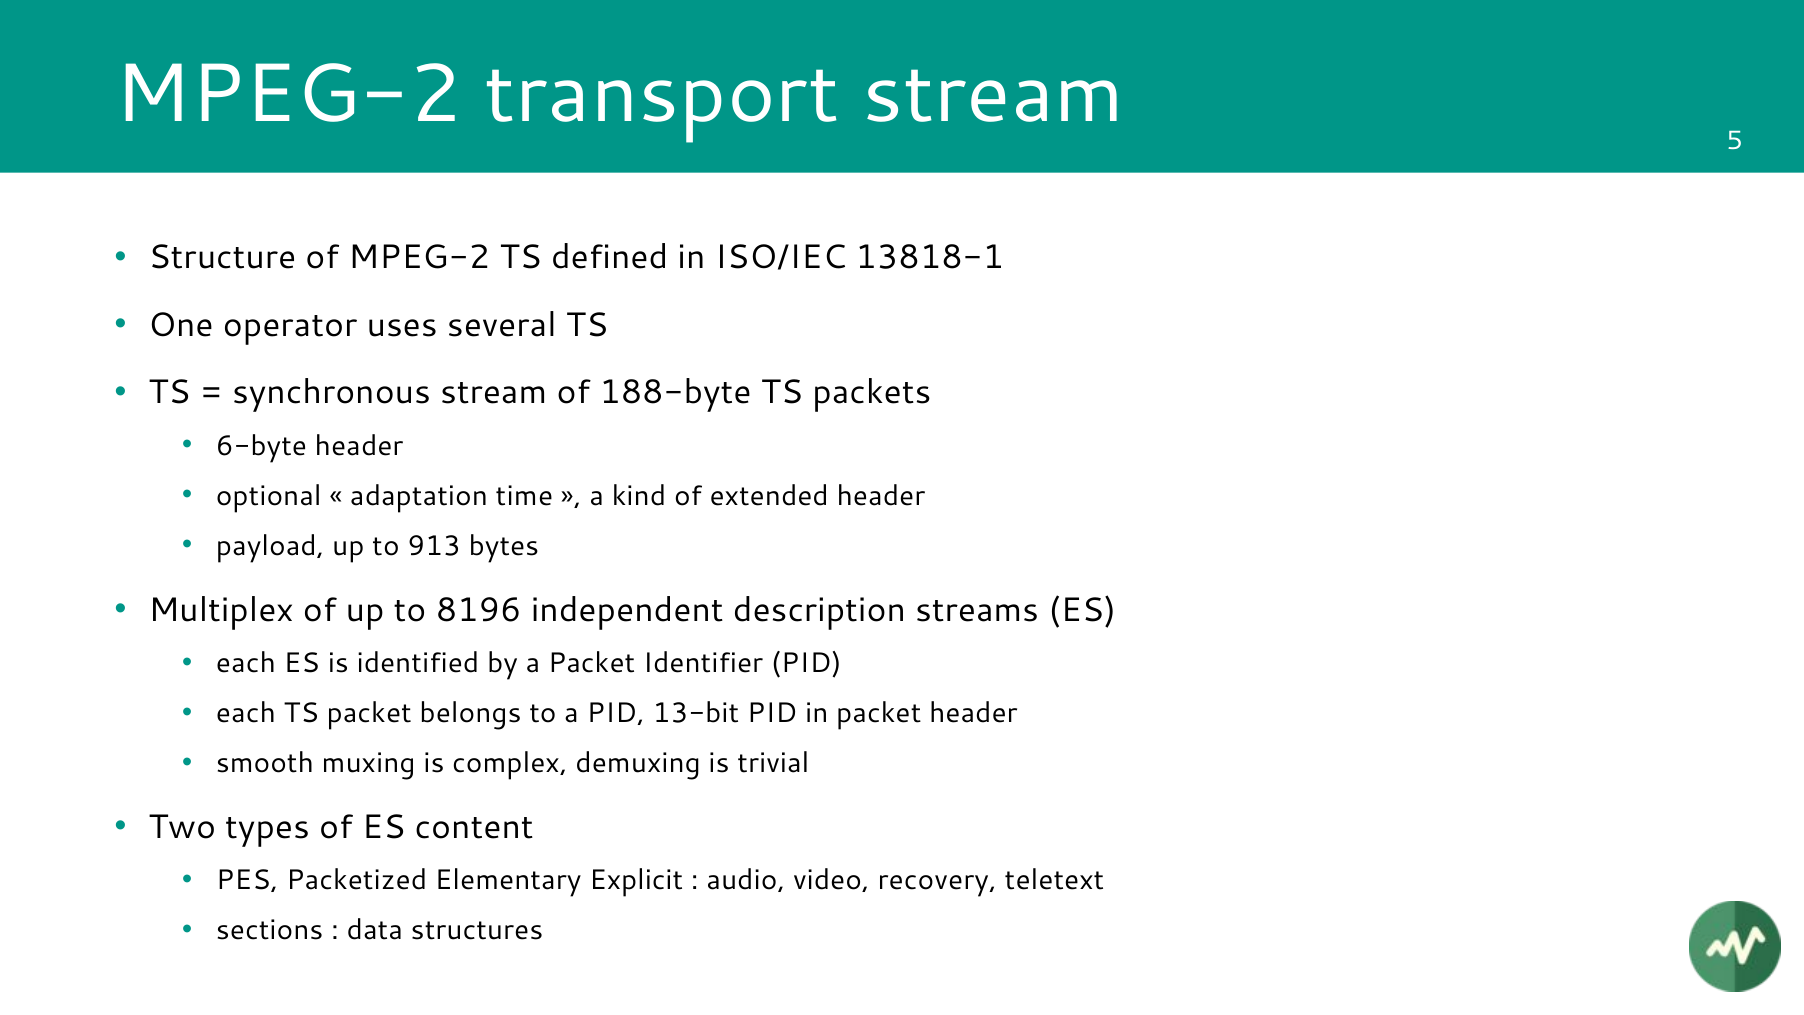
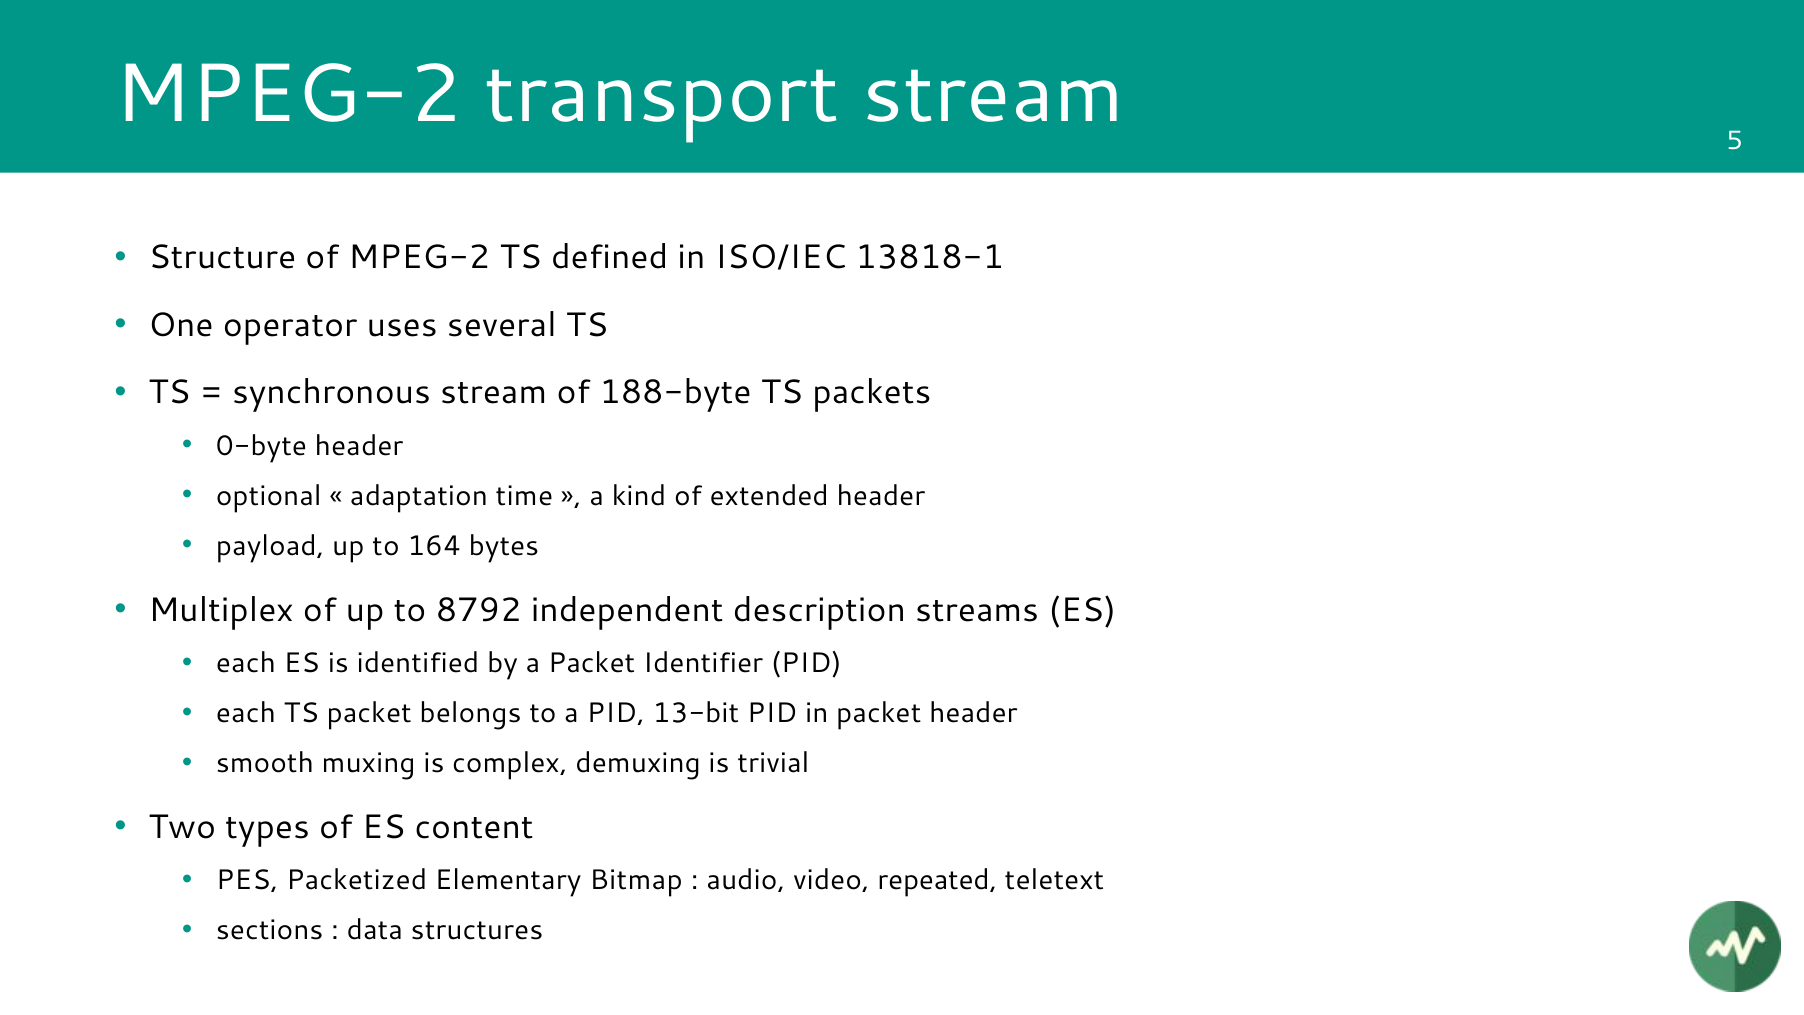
6-byte: 6-byte -> 0-byte (262, 446)
913: 913 -> 164 (434, 546)
8196: 8196 -> 8792 (479, 610)
Explicit: Explicit -> Bitmap (636, 880)
recovery: recovery -> repeated (937, 880)
